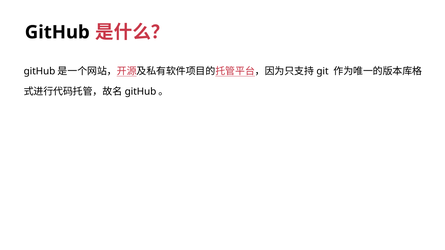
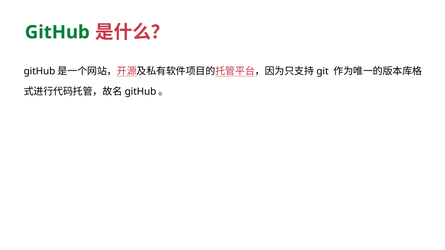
GitHub colour: black -> green (57, 32)
